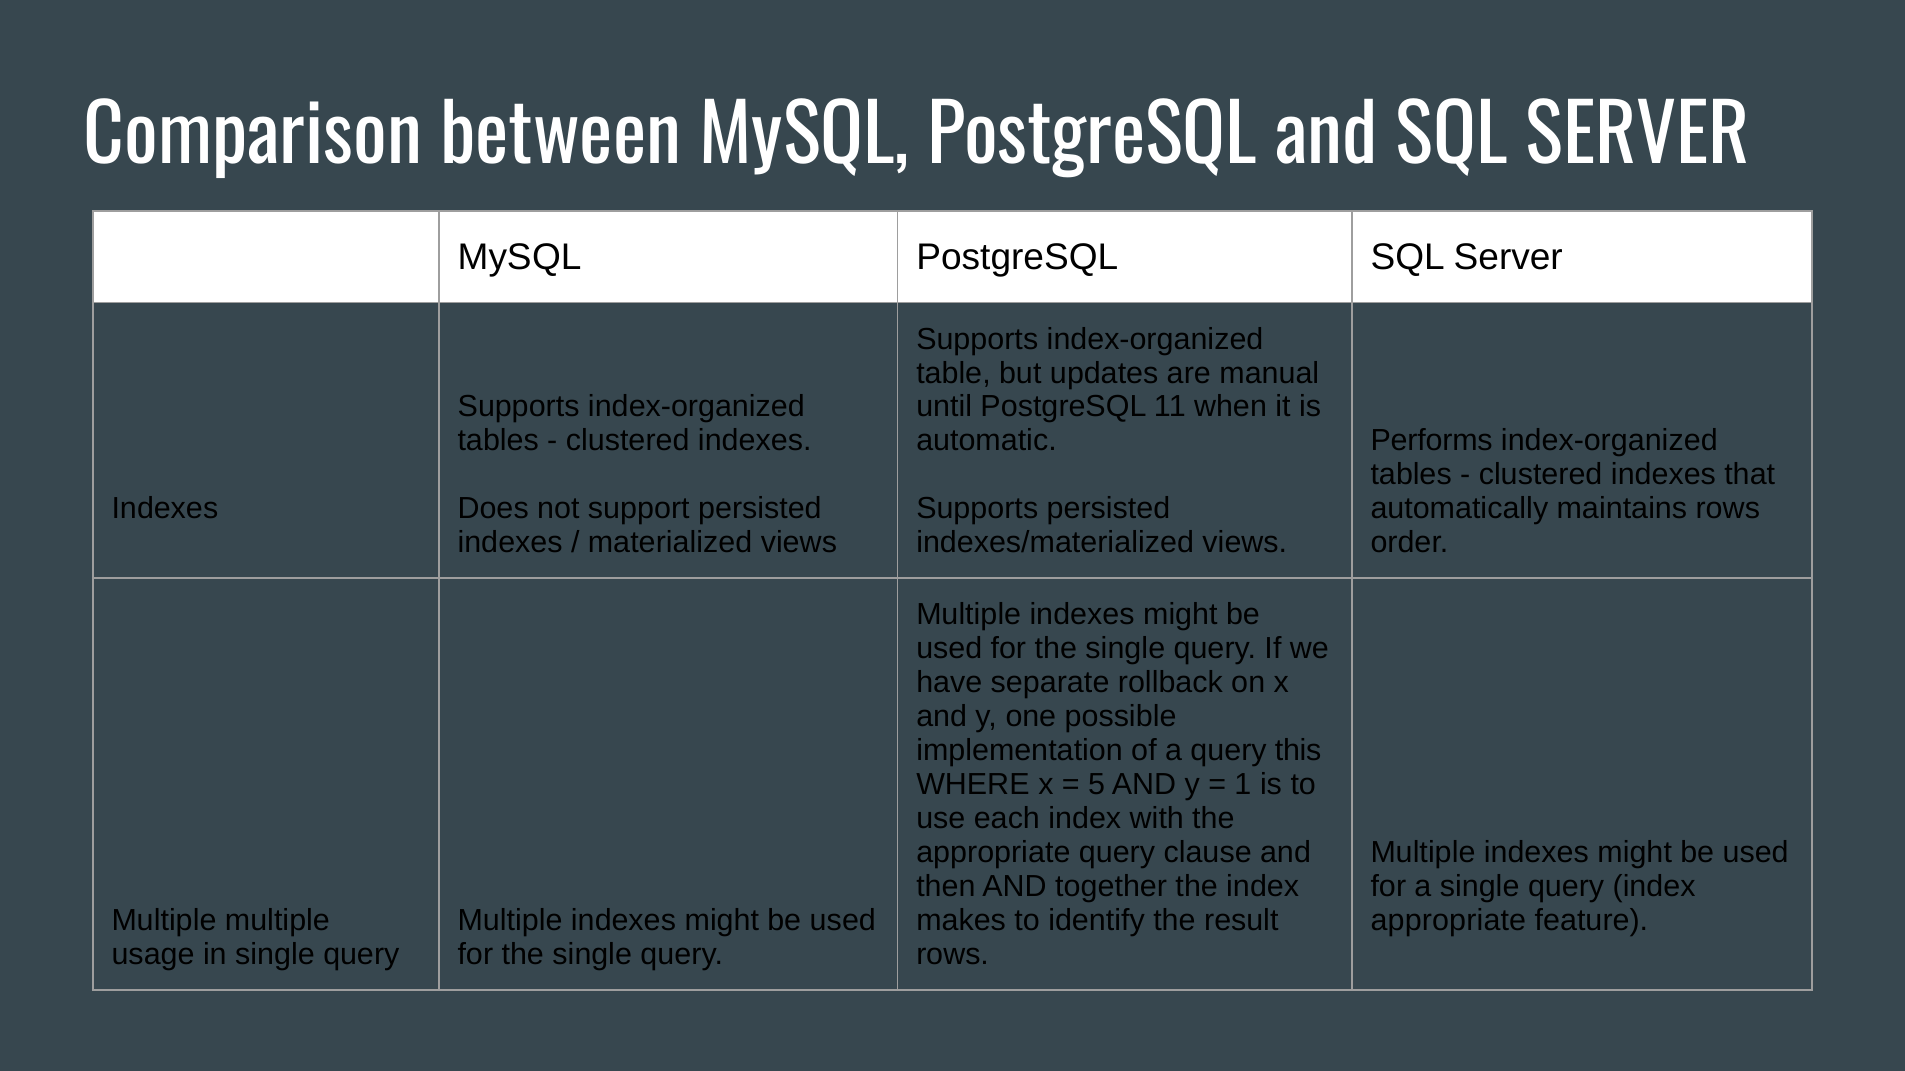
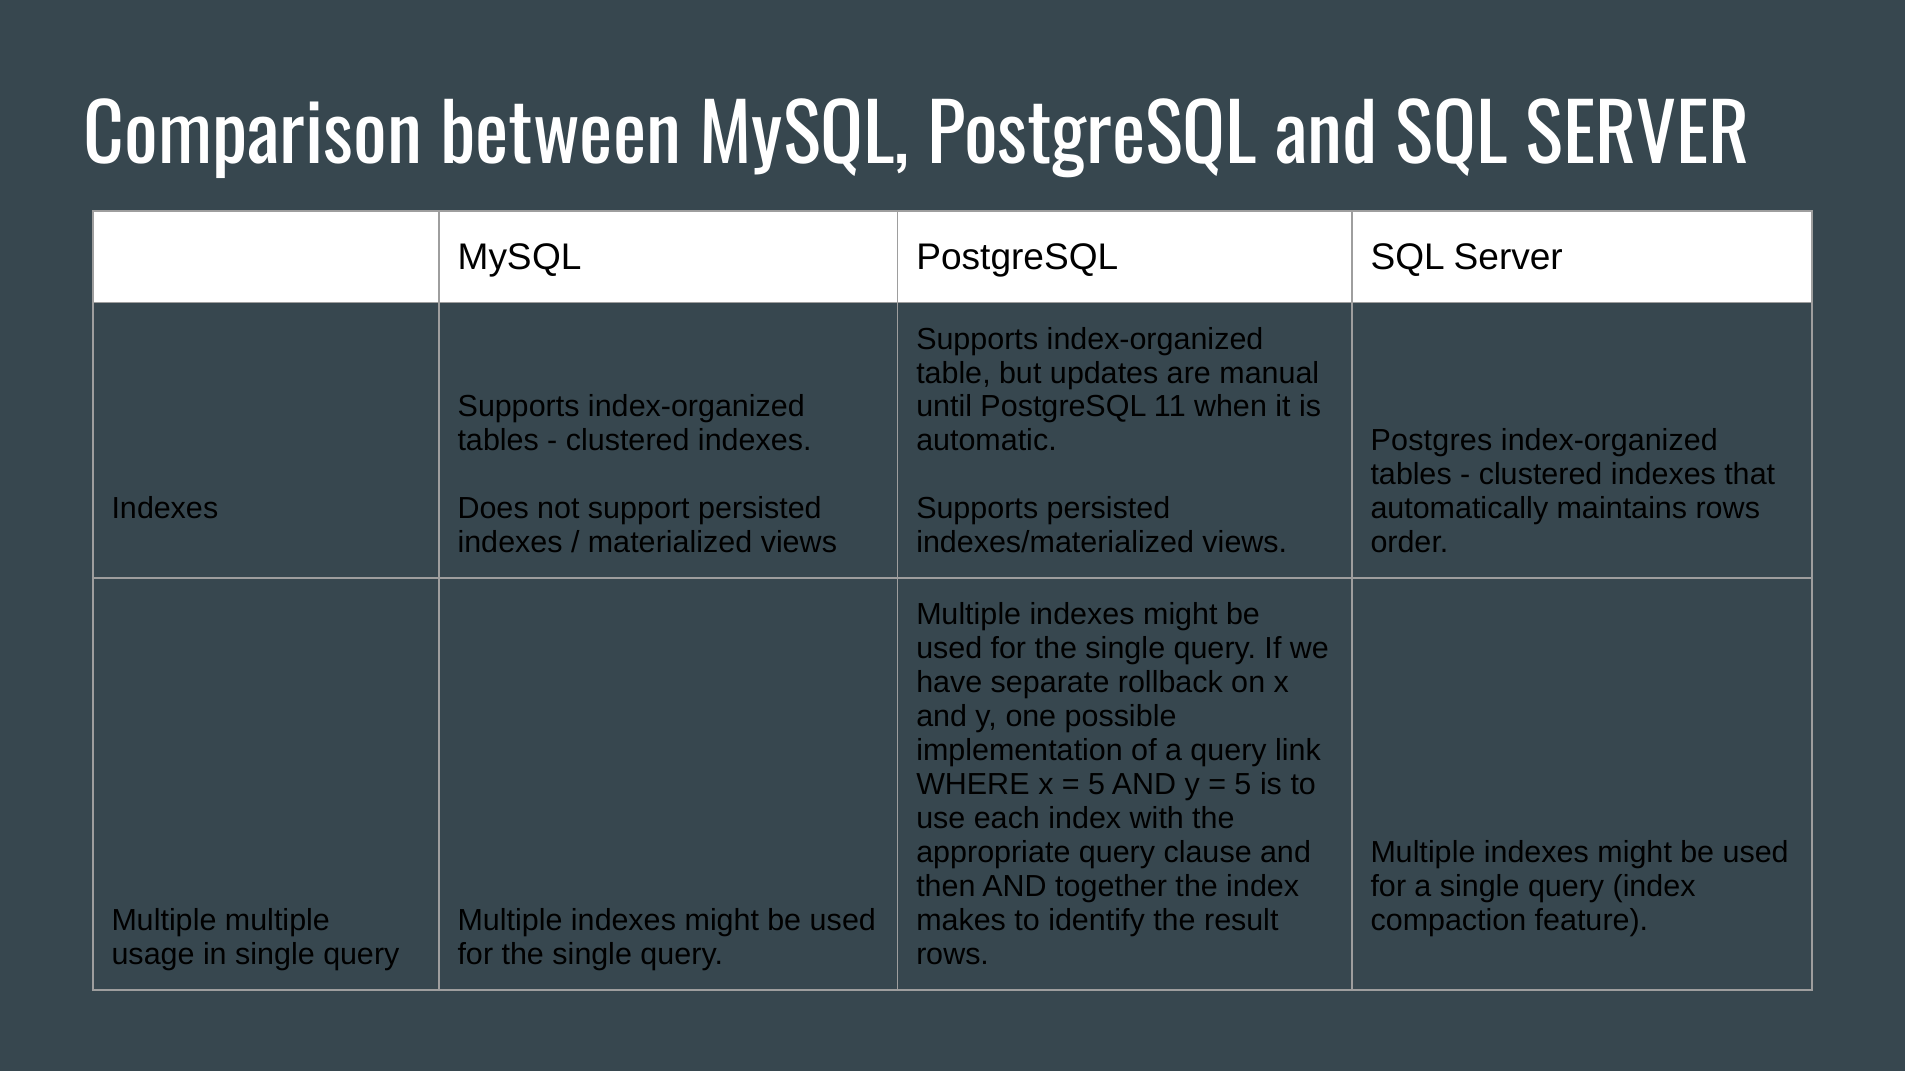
Performs: Performs -> Postgres (1431, 441)
this: this -> link (1298, 751)
1: 1 -> 5 (1243, 785)
appropriate: appropriate -> compaction (1448, 921)
